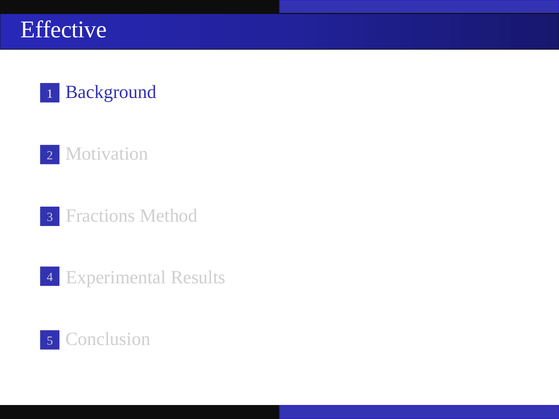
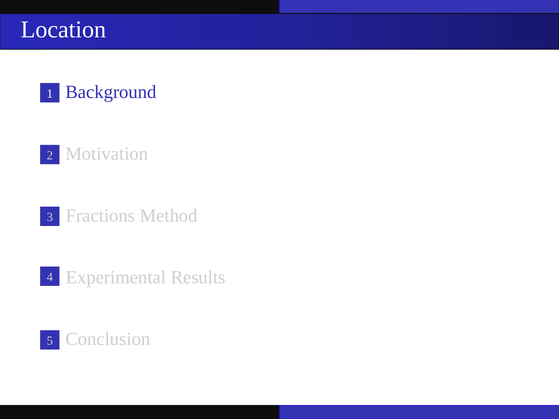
Effective: Effective -> Location (64, 30)
